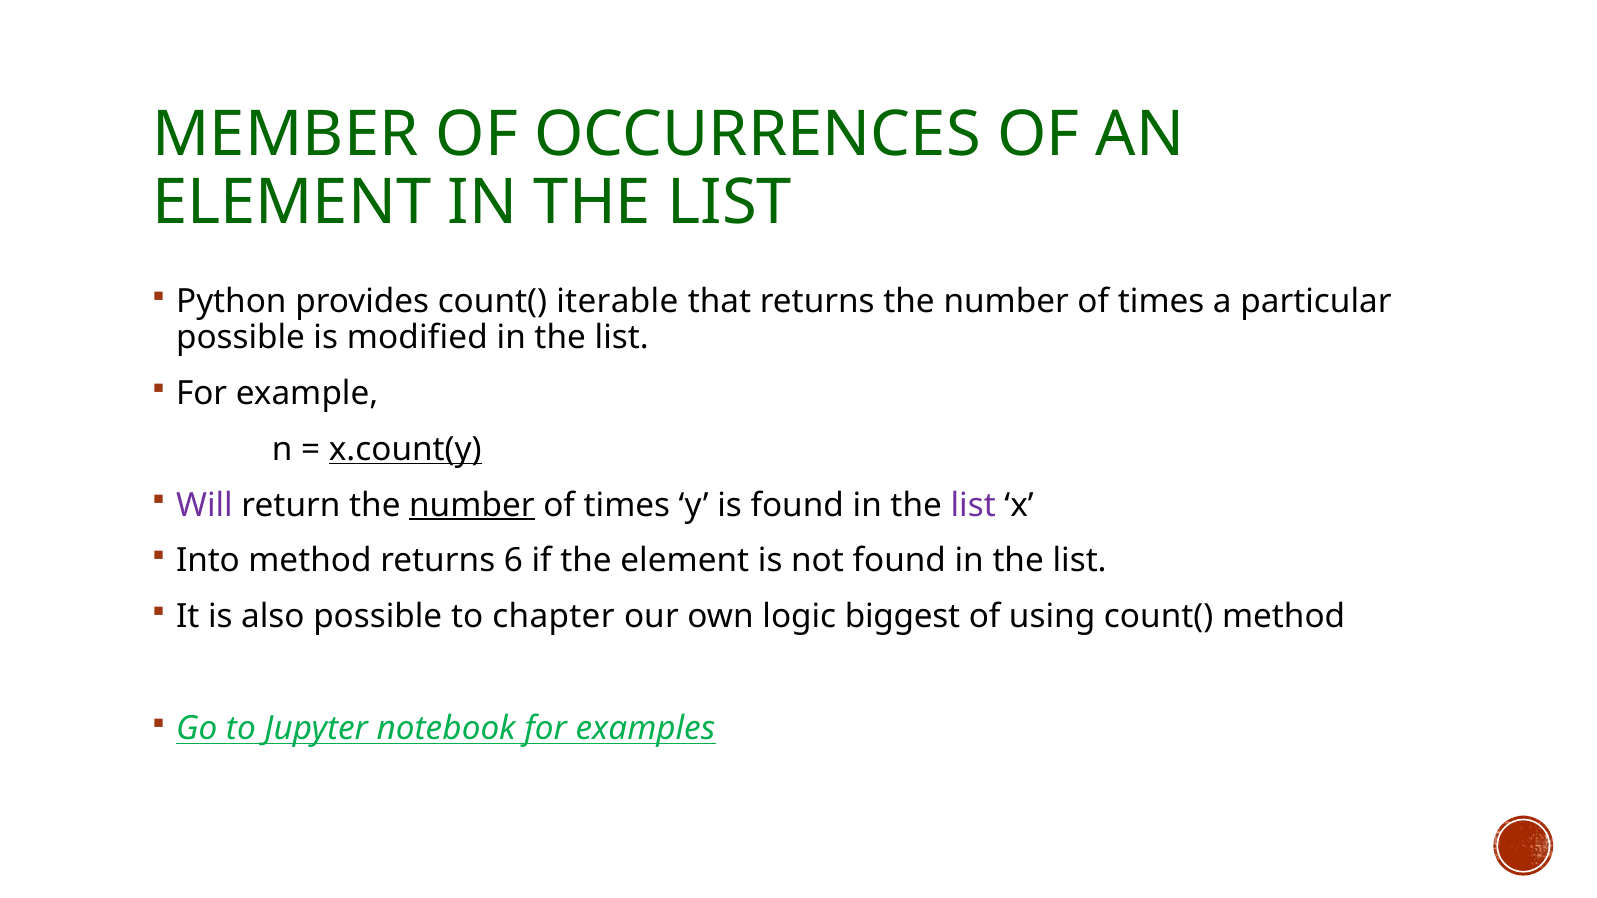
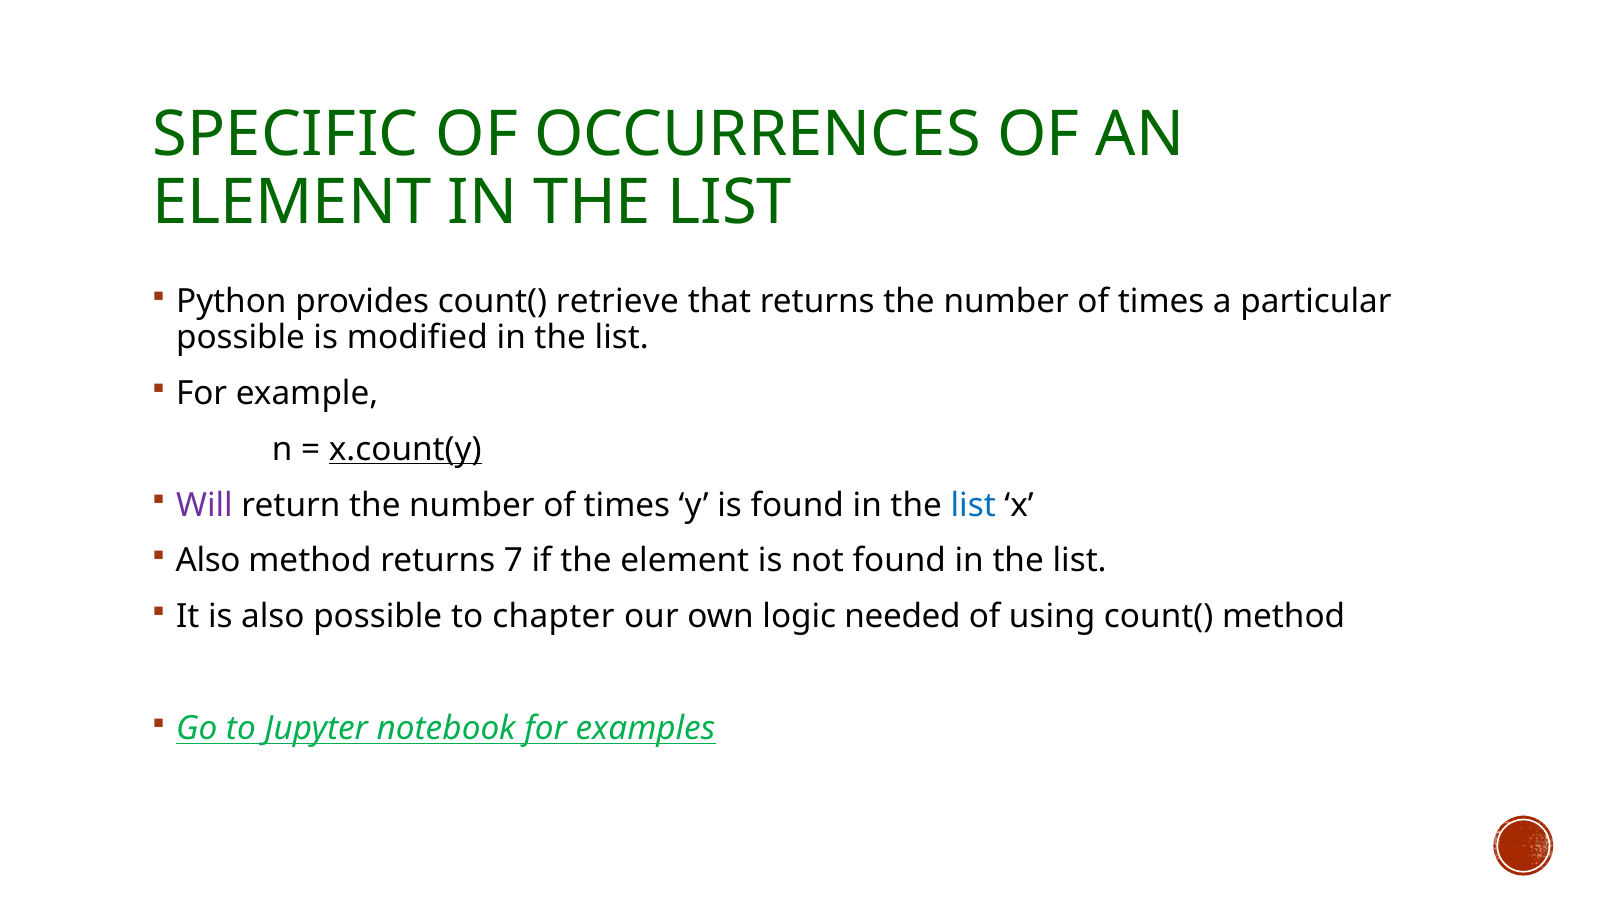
MEMBER: MEMBER -> SPECIFIC (286, 134)
iterable: iterable -> retrieve (617, 302)
number underline: present -> none (472, 505)
list colour: purple -> blue (973, 505)
Into: Into -> Also (208, 561)
6: 6 -> 7 (513, 561)
biggest: biggest -> needed (903, 617)
